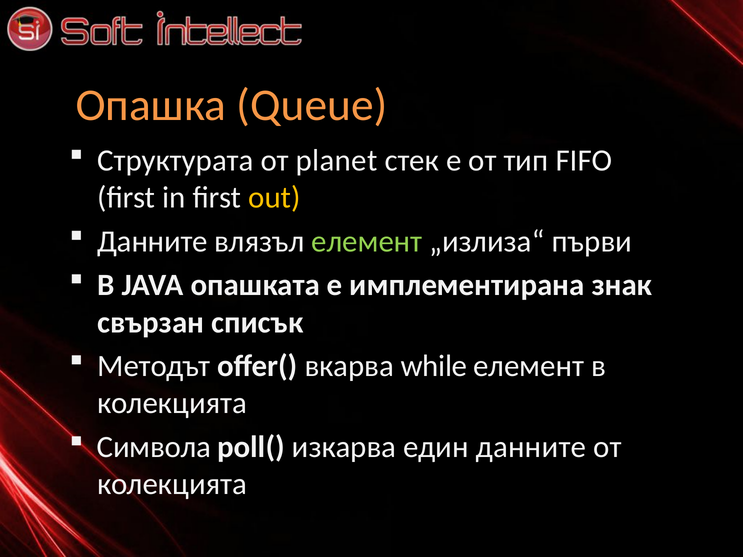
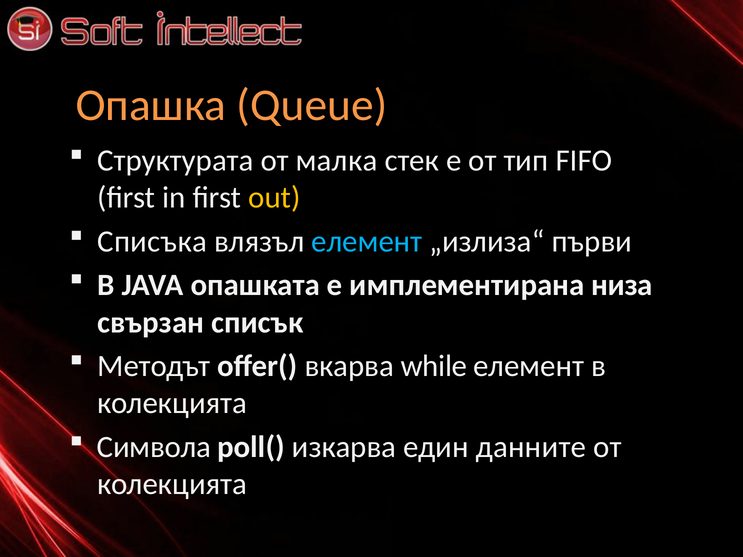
planet: planet -> малка (337, 161)
Данните: Данните -> Списъка (152, 242)
елемент colour: light green -> light blue (367, 242)
знак: знак -> низа (622, 285)
